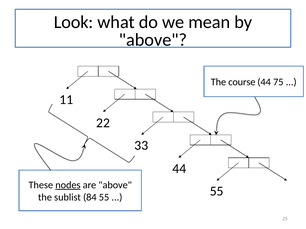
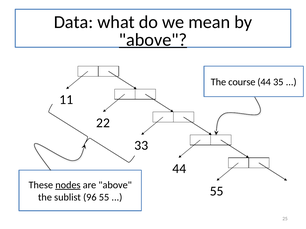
Look: Look -> Data (74, 22)
above underline: none -> present (153, 40)
75: 75 -> 35 (278, 82)
84: 84 -> 96 (90, 198)
